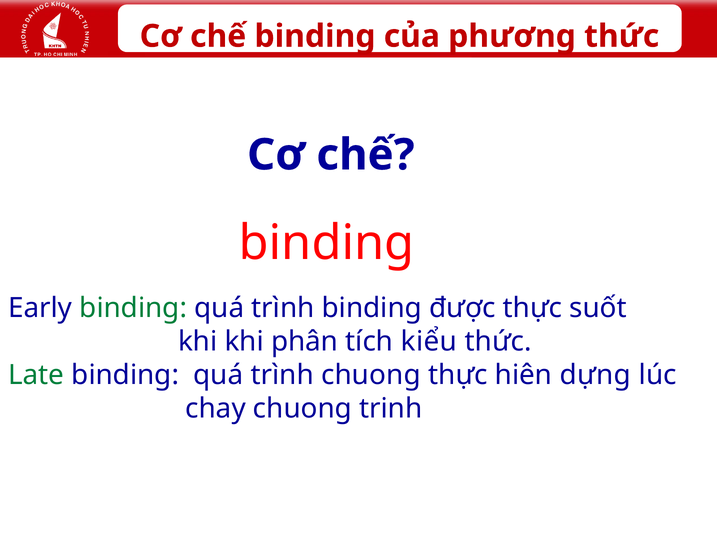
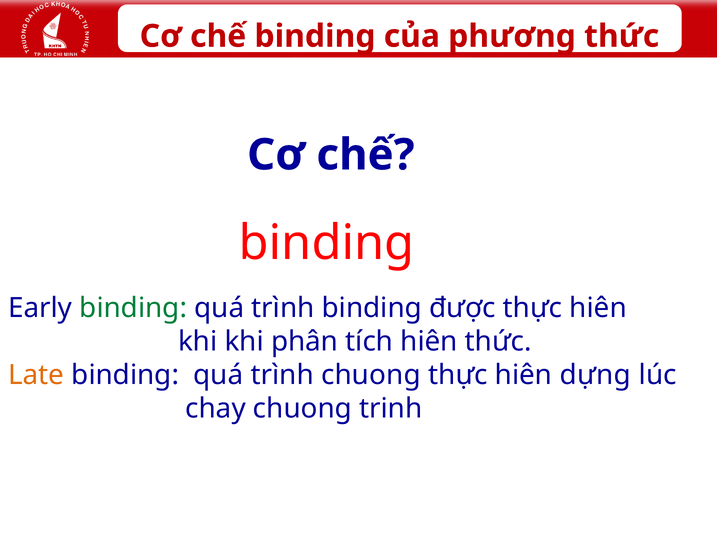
được thực suốt: suốt -> hiên (598, 308)
tích kiểu: kiểu -> hiên (429, 341)
Late colour: green -> orange (36, 375)
